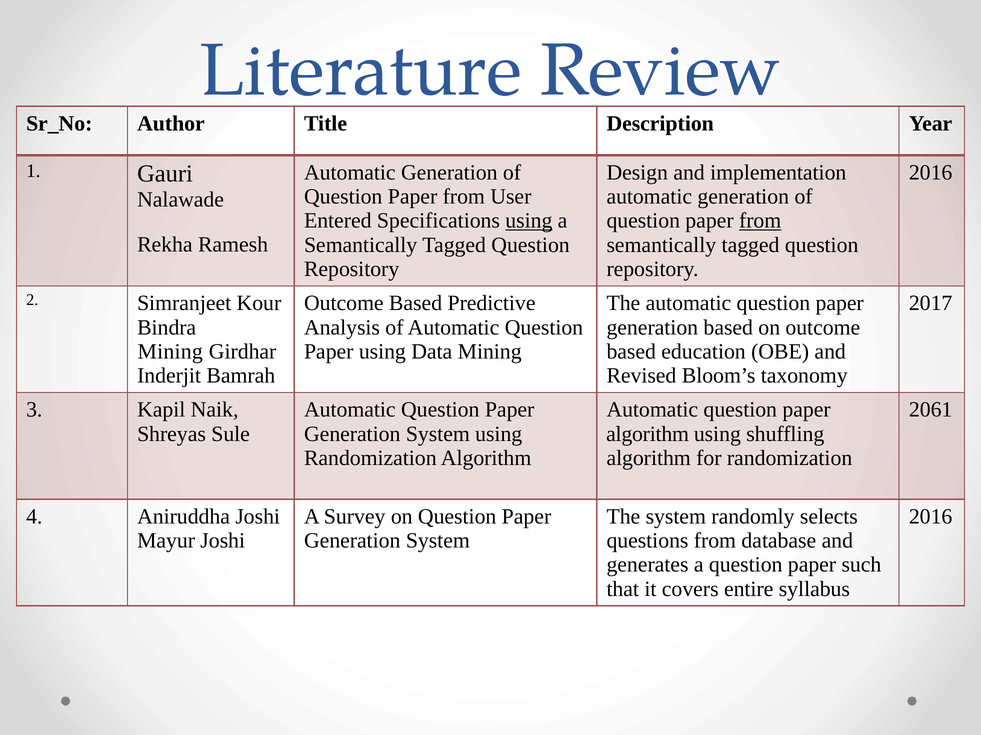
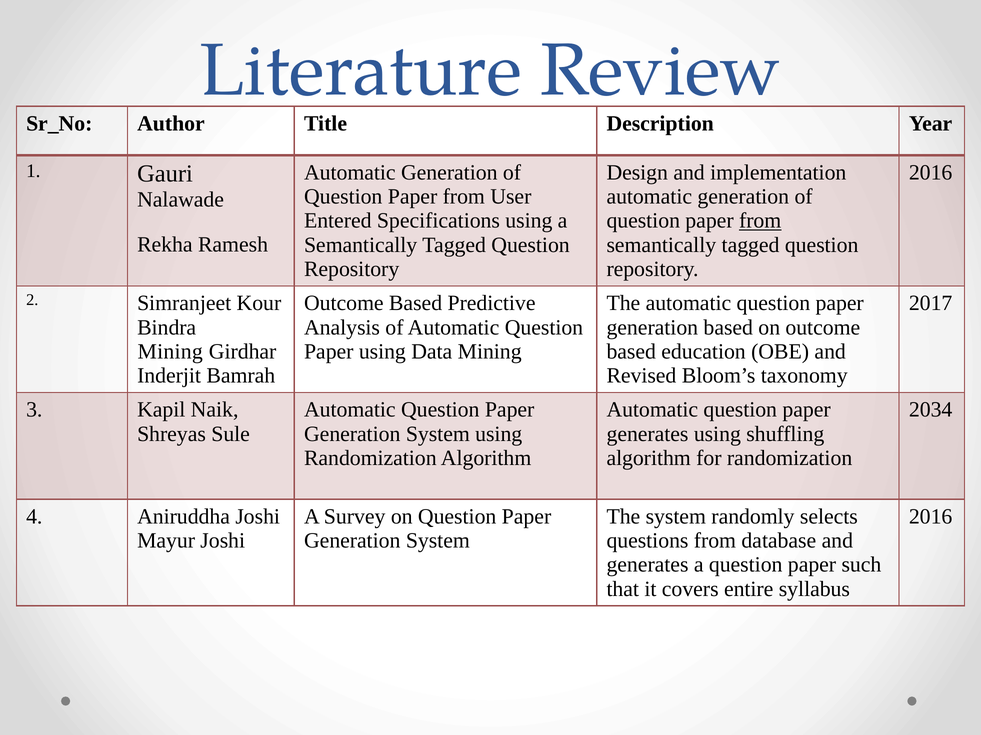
using underline: present -> none (529, 221)
2061: 2061 -> 2034 (931, 410)
algorithm: algorithm -> generates (647, 434)
